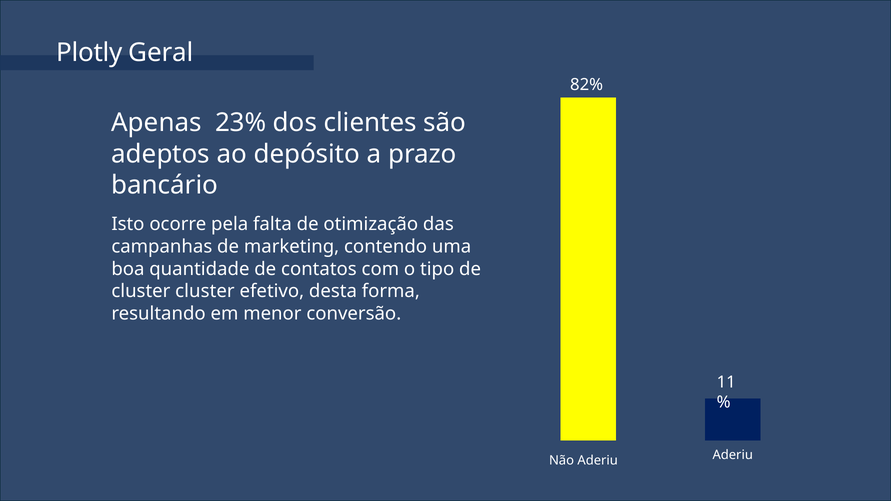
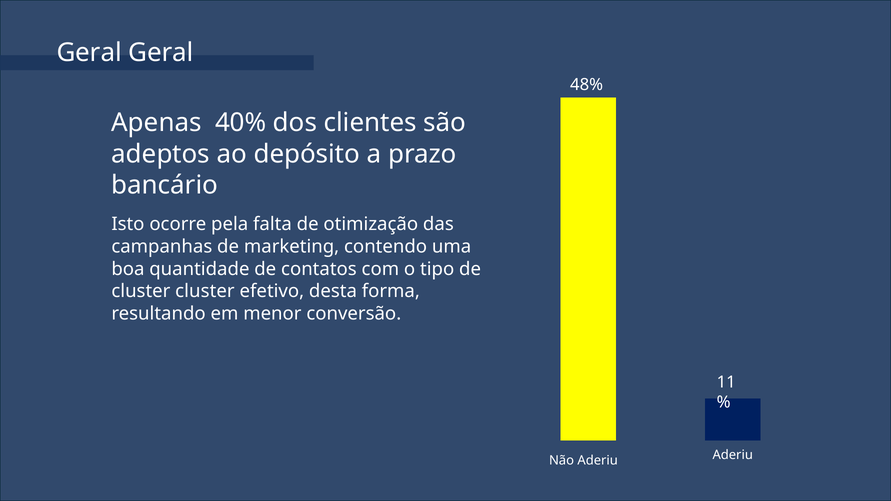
Plotly: Plotly -> Geral (89, 53)
82%: 82% -> 48% (587, 85)
23%: 23% -> 40% (241, 123)
